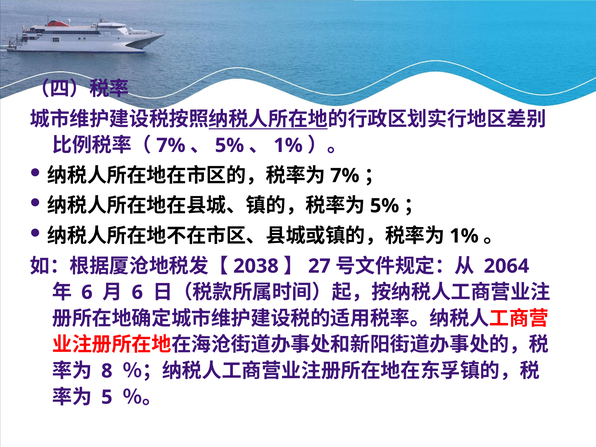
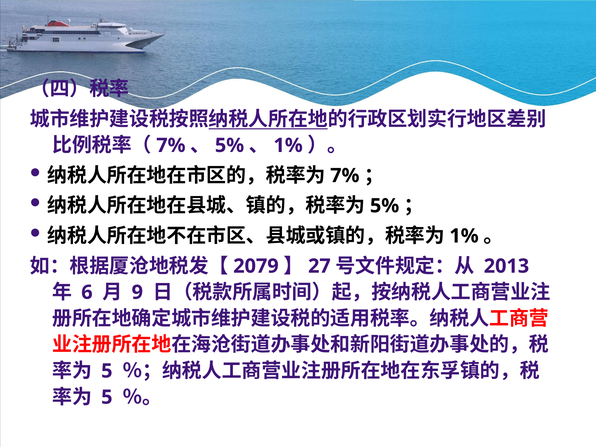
2038: 2038 -> 2079 (256, 266)
2064: 2064 -> 2013 (506, 266)
6: 6 -> 9 (137, 292)
8: 8 -> 5 (107, 371)
